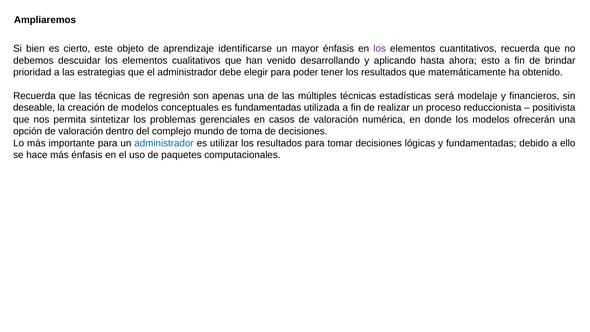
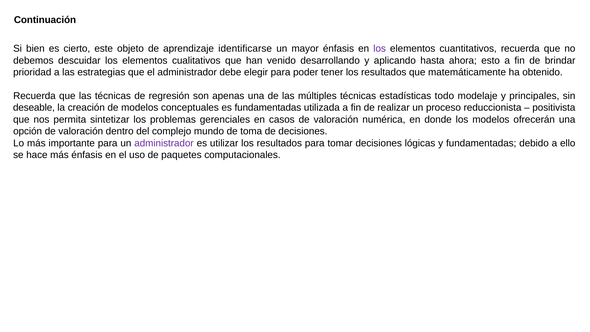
Ampliaremos: Ampliaremos -> Continuación (45, 20)
será: será -> todo (444, 96)
financieros: financieros -> principales (534, 96)
administrador colour: blue -> purple (164, 143)
